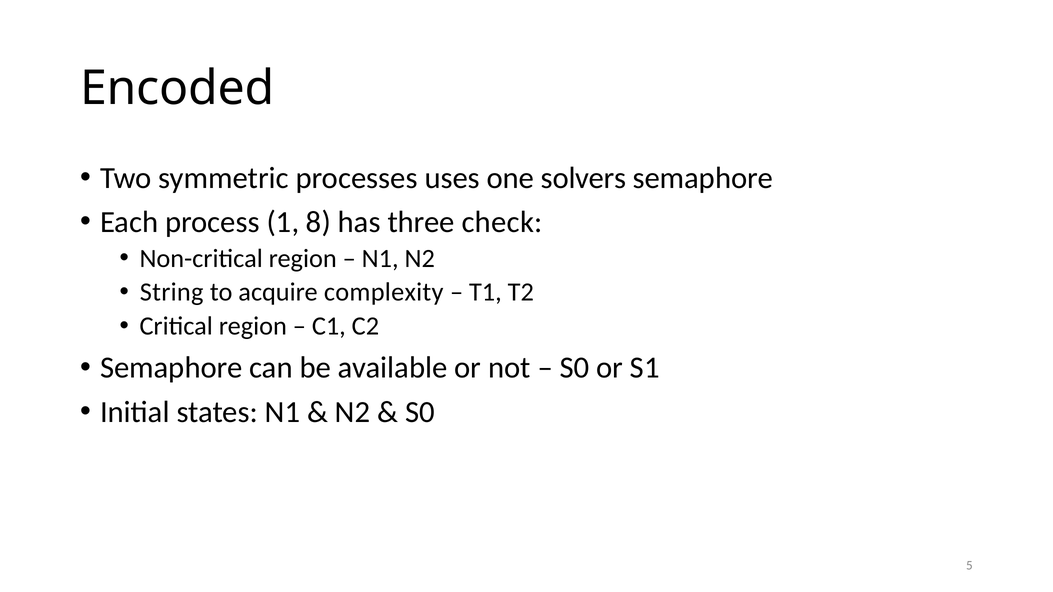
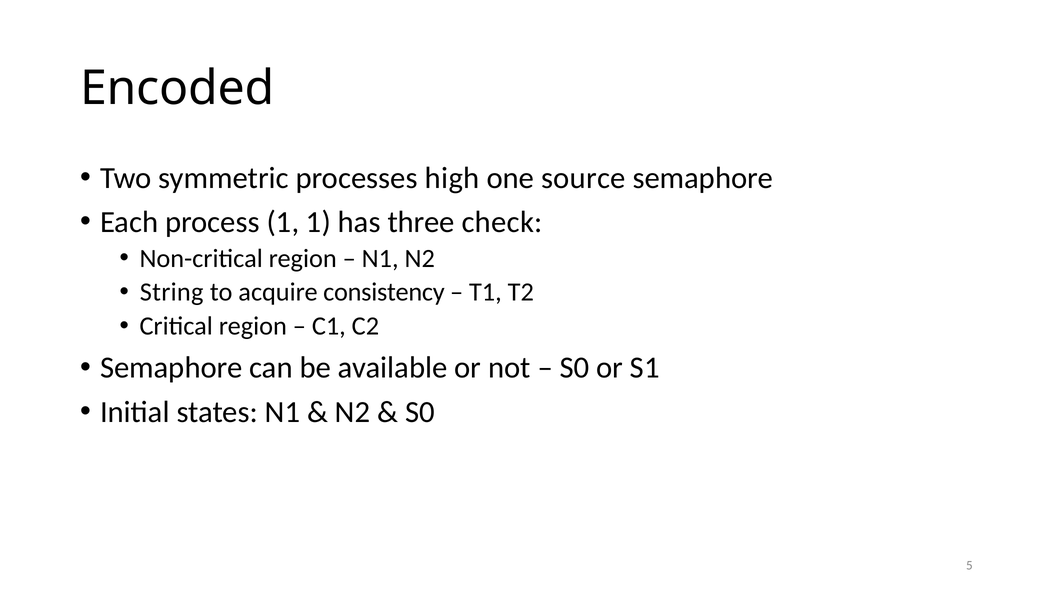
uses: uses -> high (452, 178)
solvers: solvers -> source (583, 178)
1 8: 8 -> 1 (318, 222)
complexity: complexity -> consistency (384, 292)
